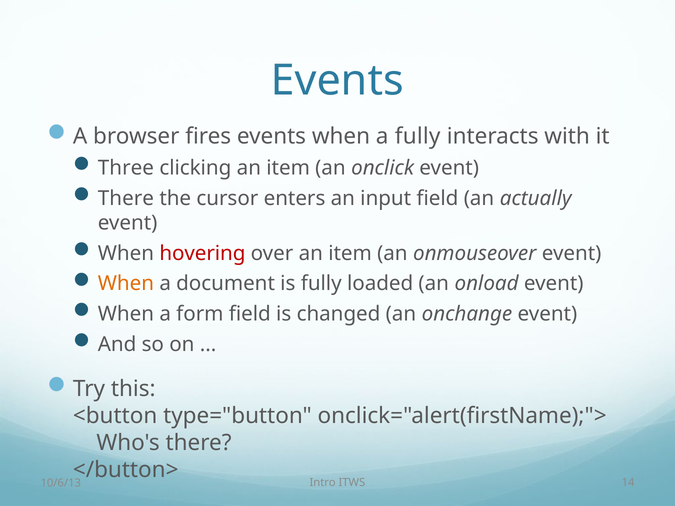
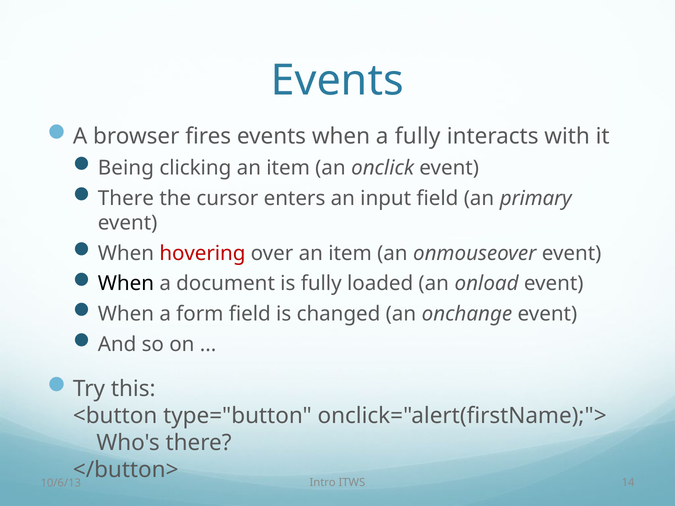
Three: Three -> Being (126, 168)
actually: actually -> primary (536, 198)
When colour: orange -> black (126, 284)
